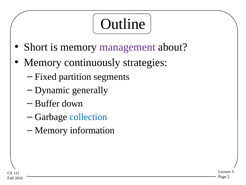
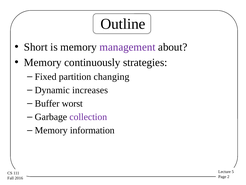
segments: segments -> changing (111, 76)
generally: generally -> increases (90, 90)
down: down -> worst (72, 103)
collection colour: blue -> purple (88, 117)
